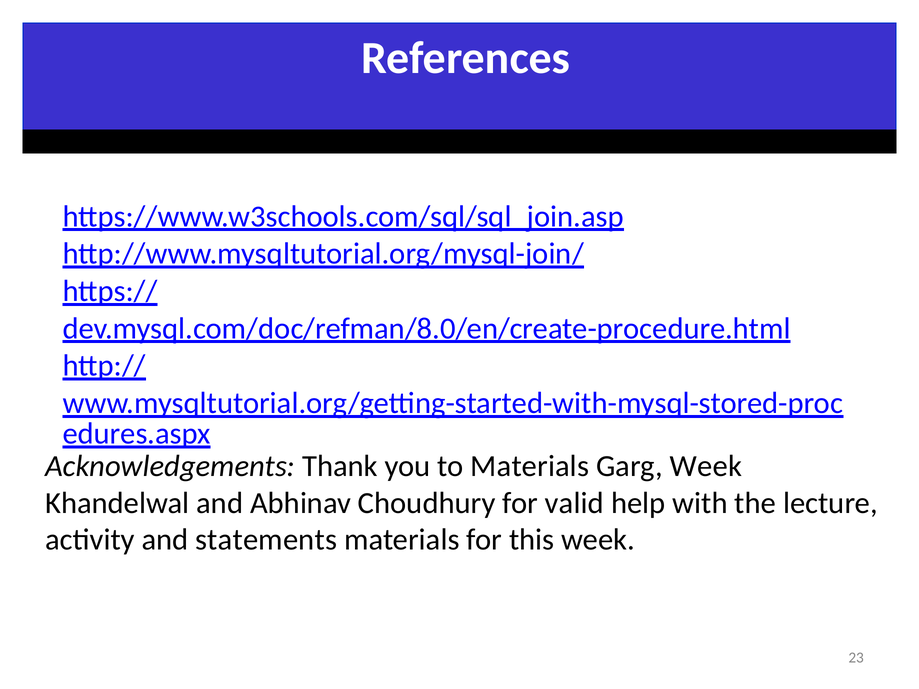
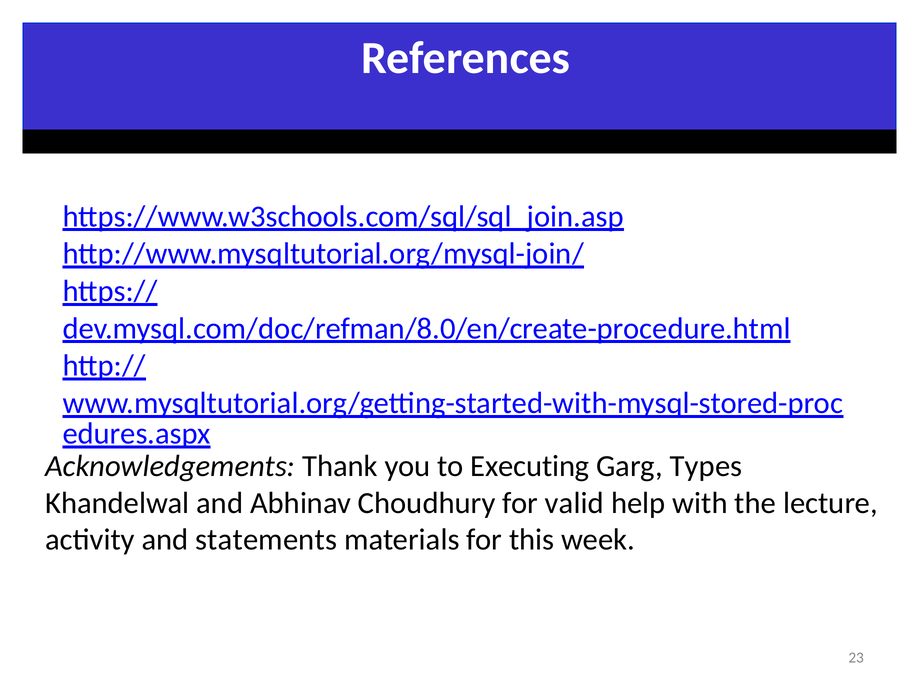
to Materials: Materials -> Executing (530, 466)
Garg Week: Week -> Types (706, 466)
